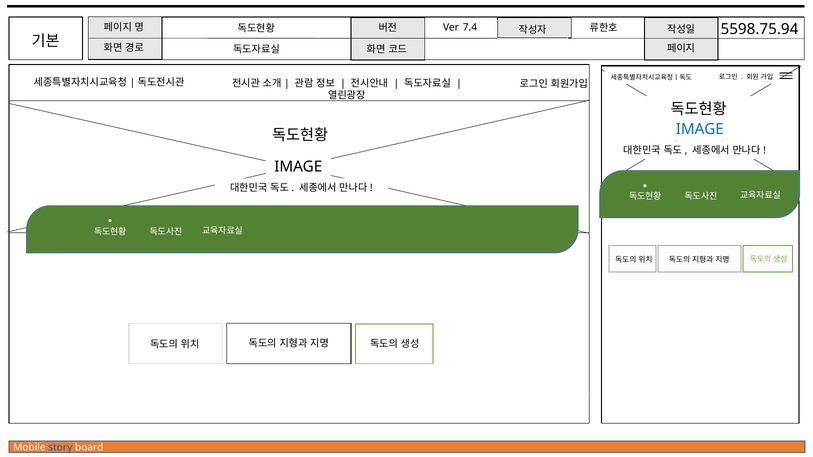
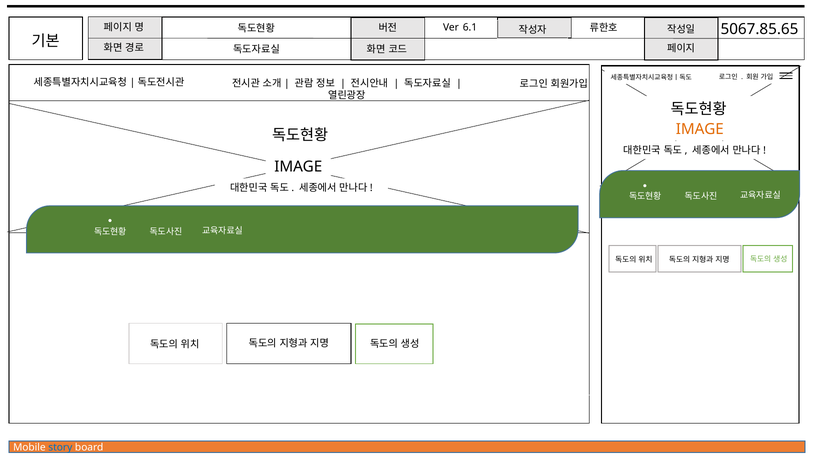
5598.75.94: 5598.75.94 -> 5067.85.65 (759, 29)
7.4: 7.4 -> 6.1 (470, 28)
IMAGE colour: blue -> orange (700, 130)
